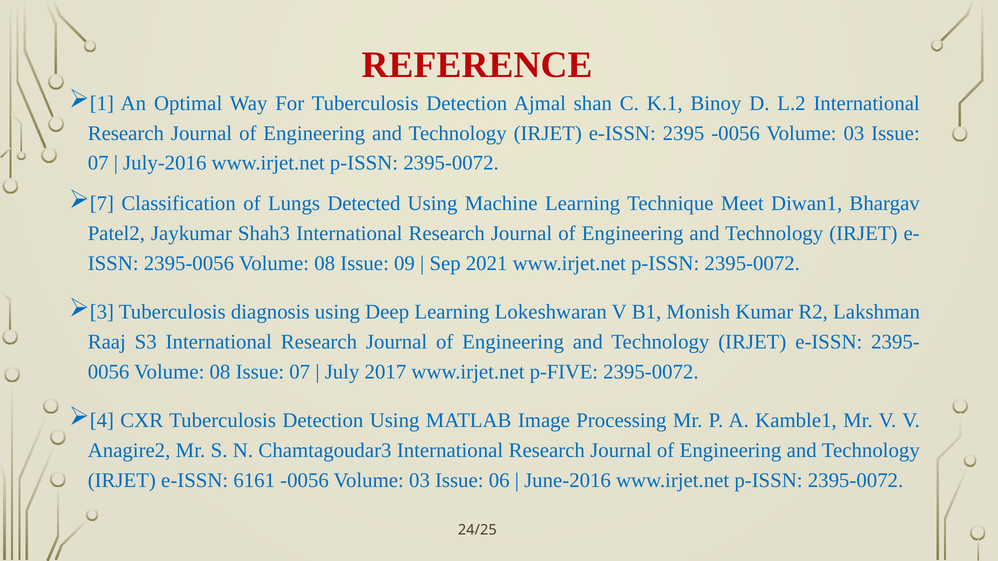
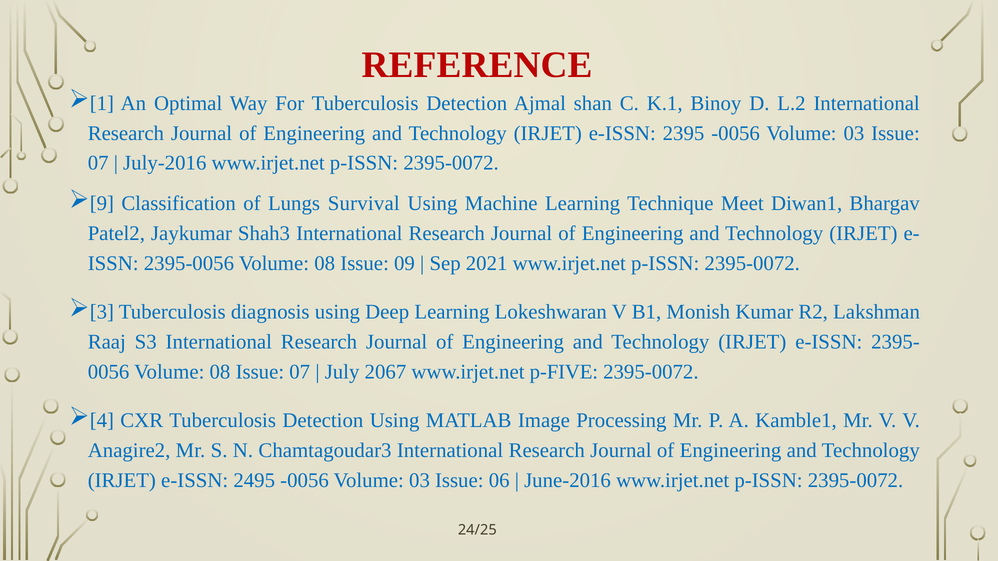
7: 7 -> 9 (102, 204)
Detected: Detected -> Survival (364, 204)
2017: 2017 -> 2067 (385, 372)
6161: 6161 -> 2495 (254, 481)
